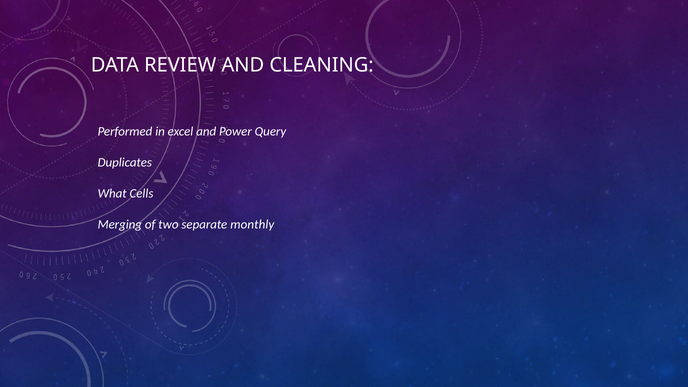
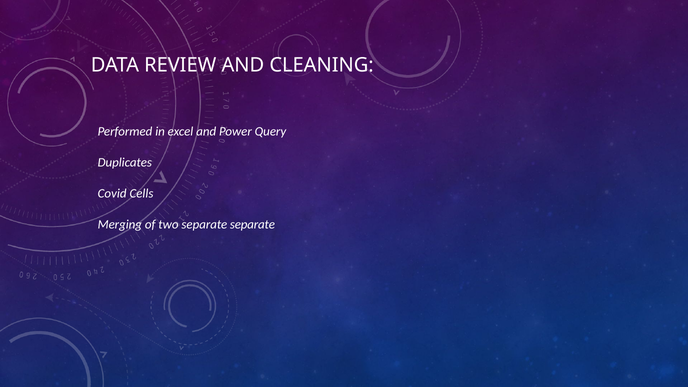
What: What -> Covid (112, 193)
separate monthly: monthly -> separate (252, 224)
